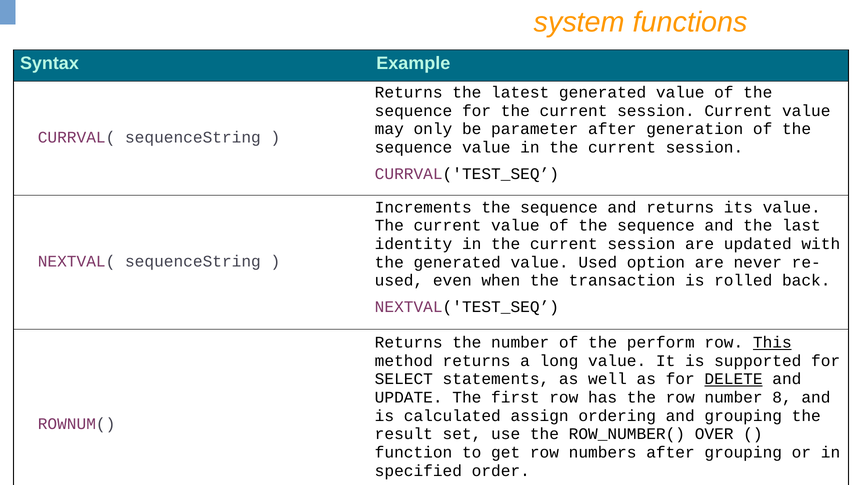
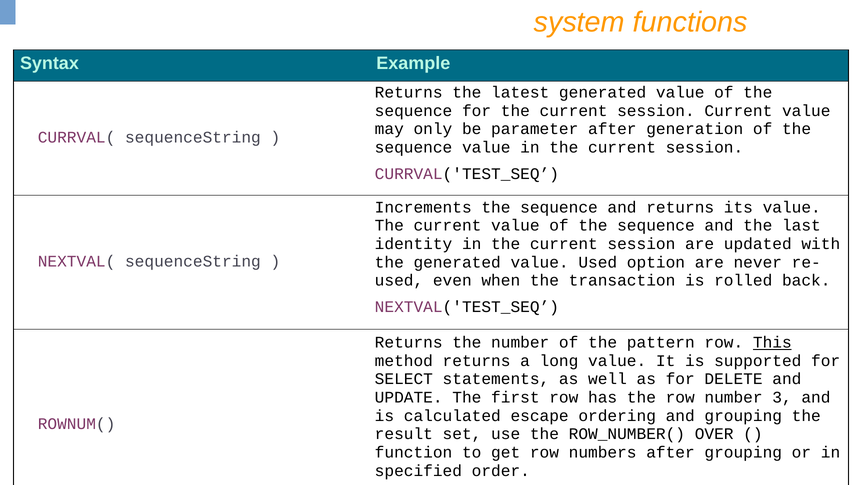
perform: perform -> pattern (661, 342)
DELETE underline: present -> none (734, 379)
8: 8 -> 3 (782, 397)
assign: assign -> escape (540, 416)
